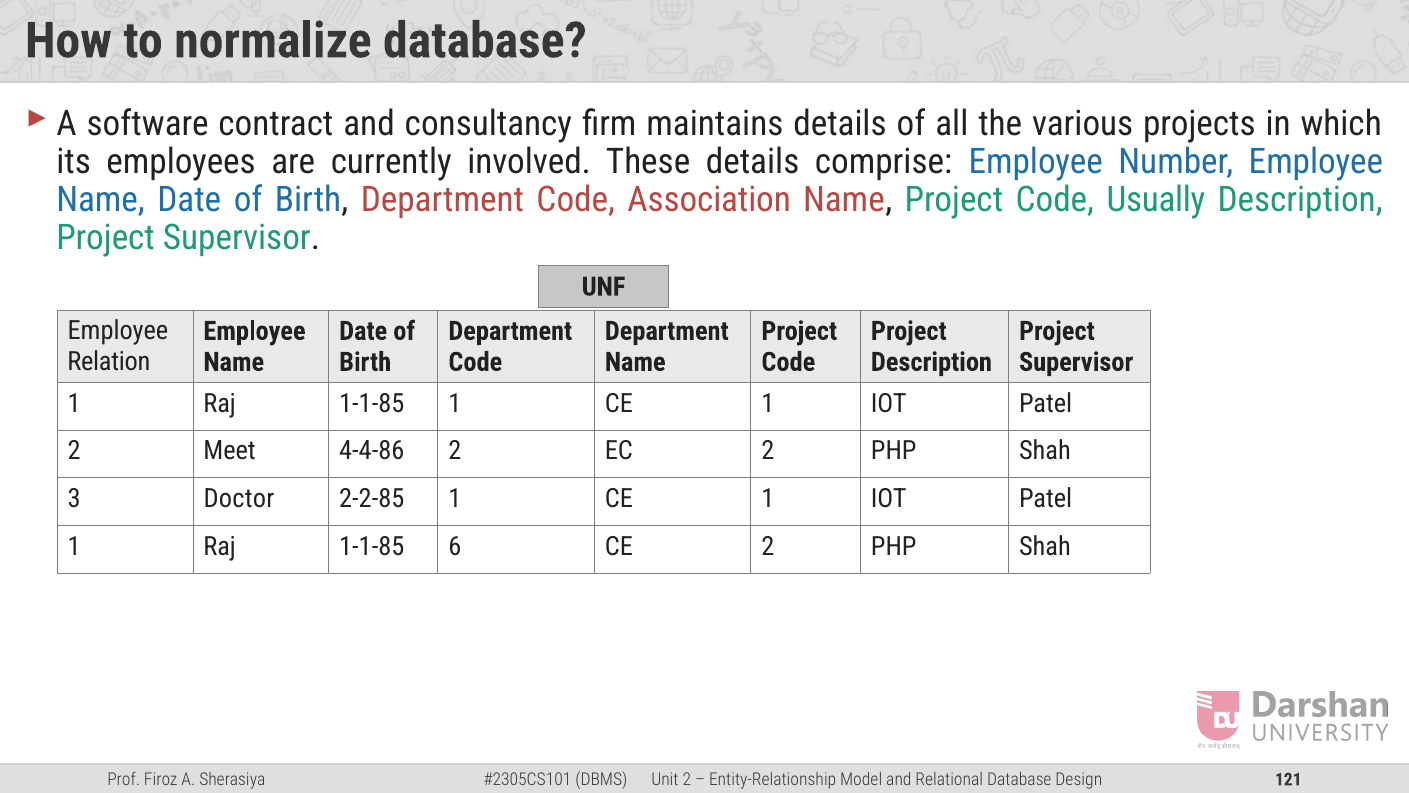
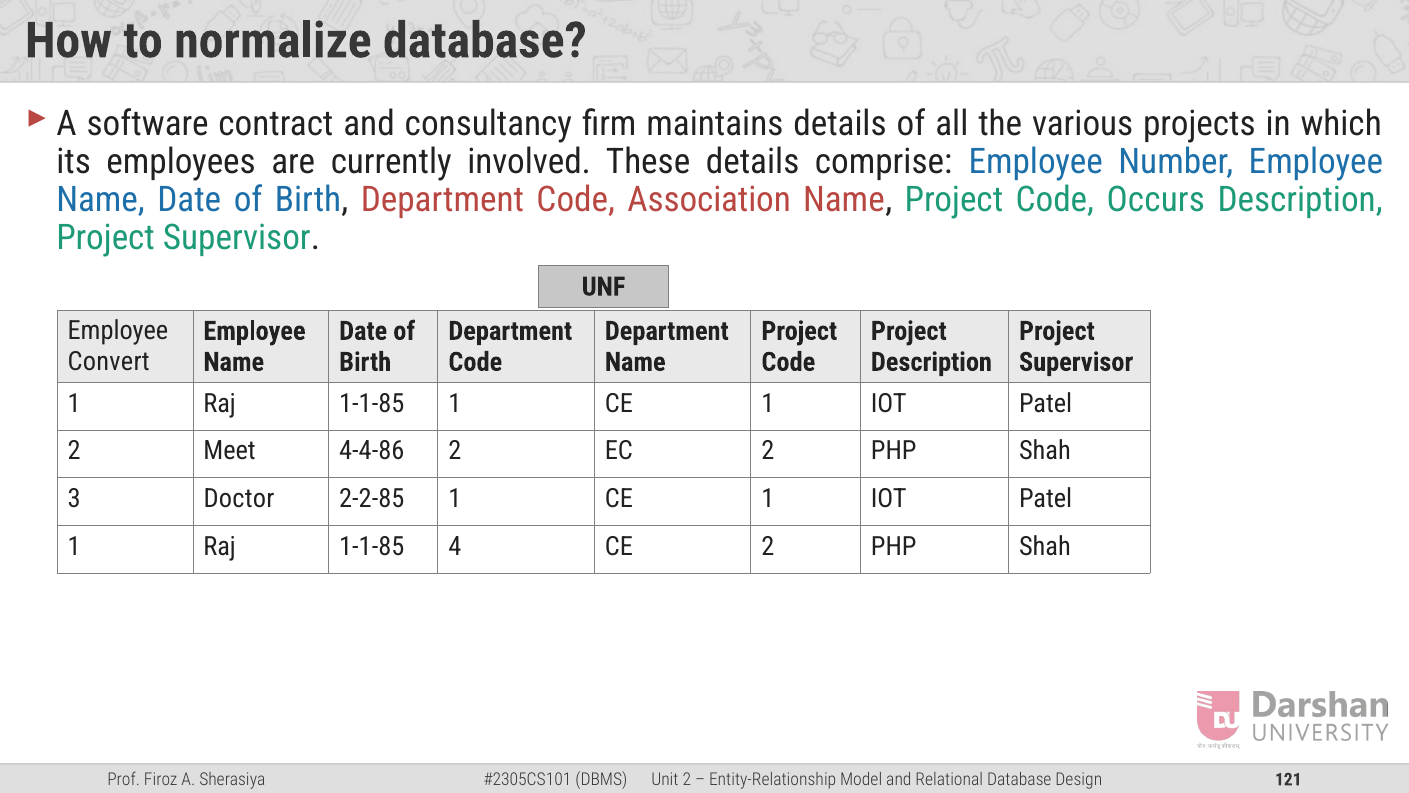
Usually: Usually -> Occurs (1156, 200)
Relation: Relation -> Convert (109, 362)
6: 6 -> 4 (455, 546)
